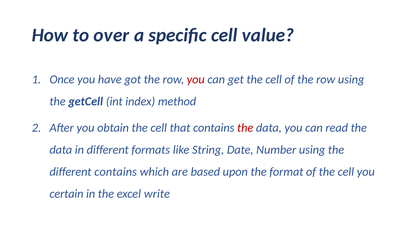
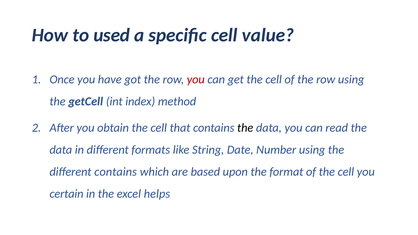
over: over -> used (112, 35)
the colour: red -> black (245, 128)
write: write -> helps (157, 194)
